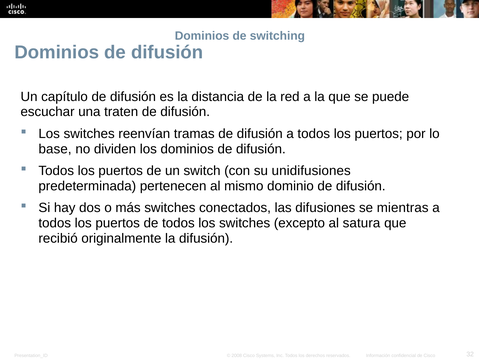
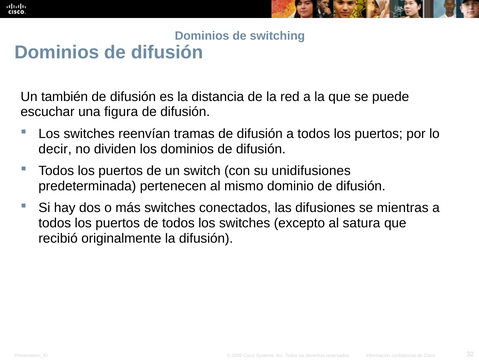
capítulo: capítulo -> también (65, 96)
traten: traten -> figura (121, 112)
base: base -> decir (55, 149)
